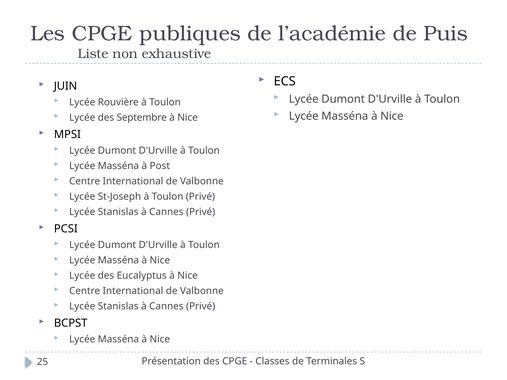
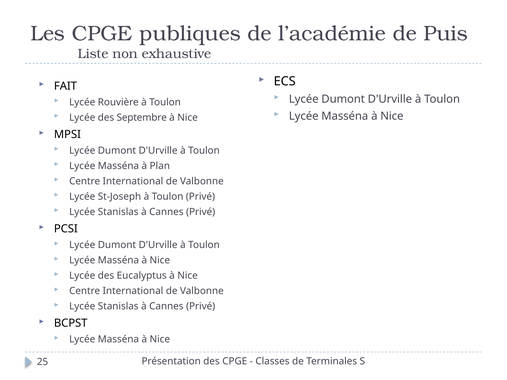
JUIN: JUIN -> FAIT (65, 86)
Post: Post -> Plan (160, 166)
